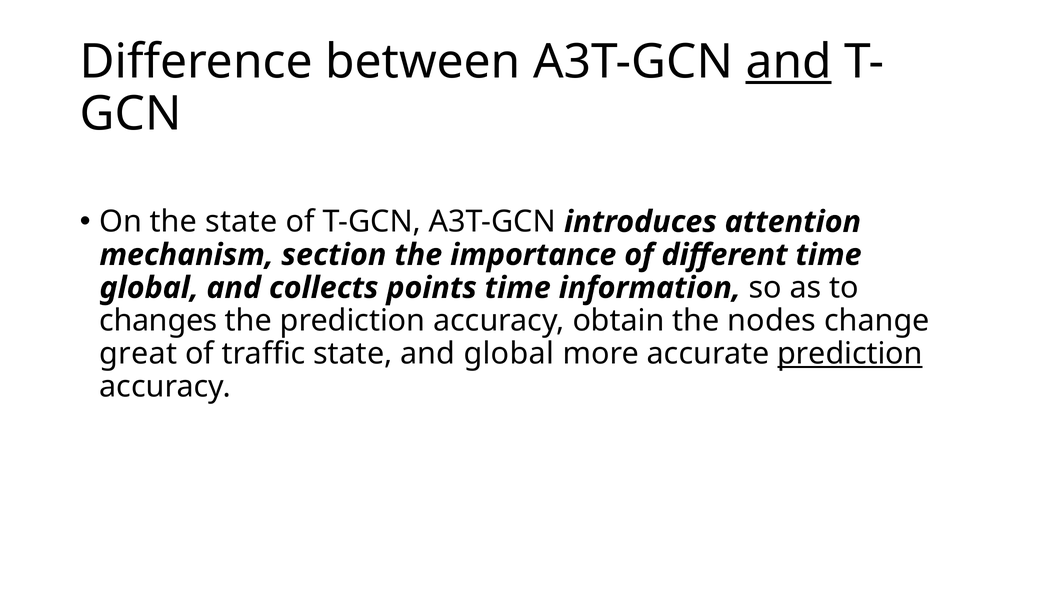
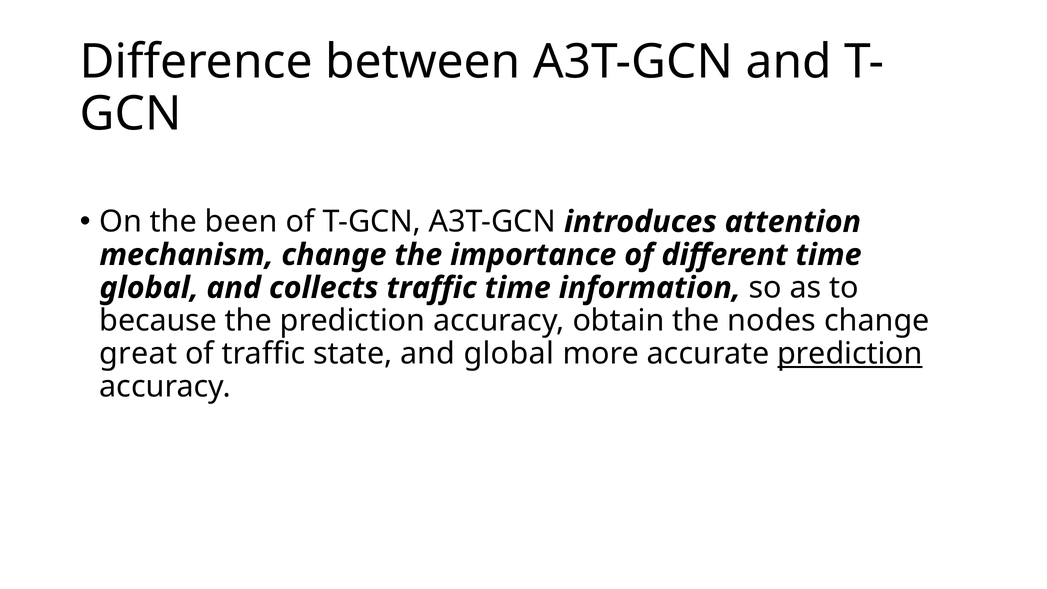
and underline: present -> none (789, 62)
the state: state -> been (241, 222)
mechanism section: section -> change (334, 255)
collects points: points -> traffic (432, 288)
changes: changes -> because (158, 321)
